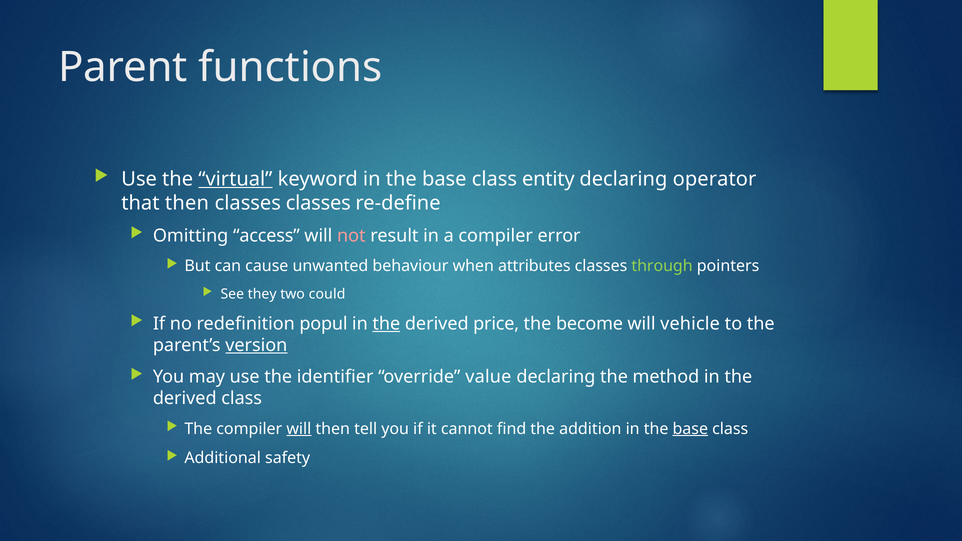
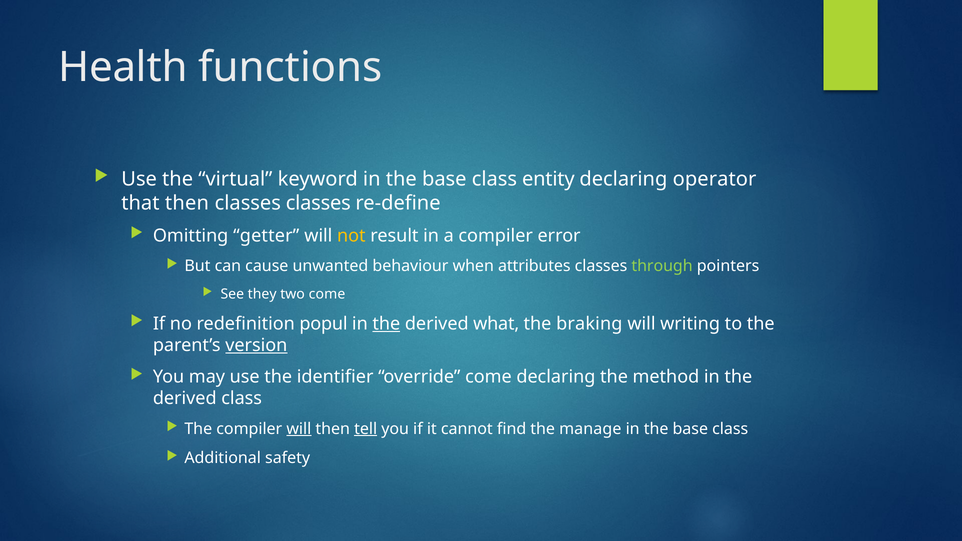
Parent: Parent -> Health (123, 68)
virtual underline: present -> none (235, 179)
access: access -> getter (266, 236)
not colour: pink -> yellow (351, 236)
two could: could -> come (327, 294)
price: price -> what (496, 324)
become: become -> braking (589, 324)
vehicle: vehicle -> writing (690, 324)
override value: value -> come (488, 377)
tell underline: none -> present (366, 429)
addition: addition -> manage (590, 429)
base underline: present -> none (690, 429)
